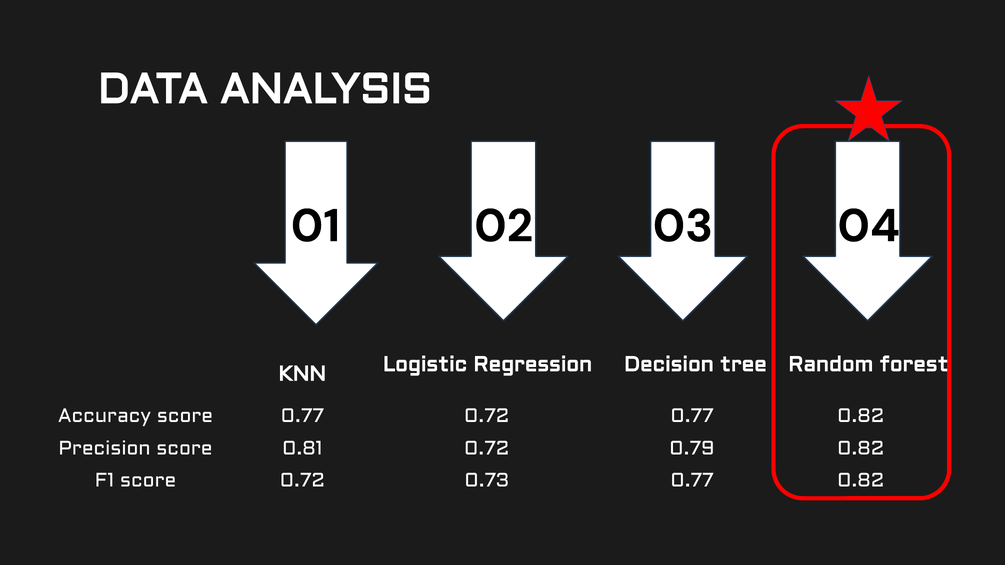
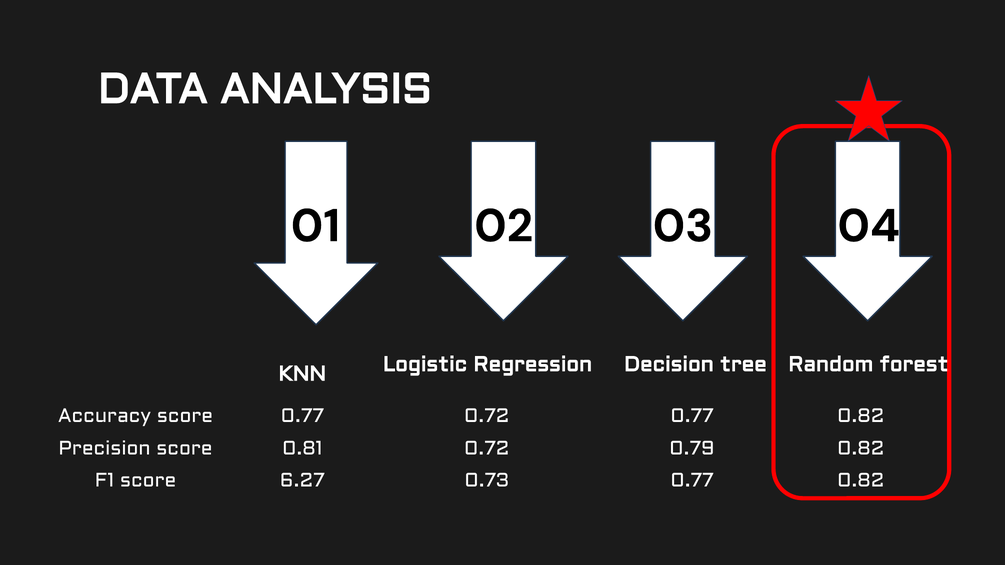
0.72: 0.72 -> 6.27 (302, 481)
